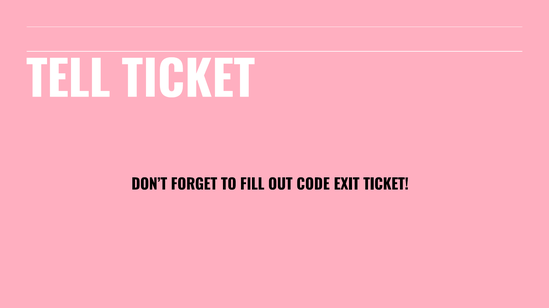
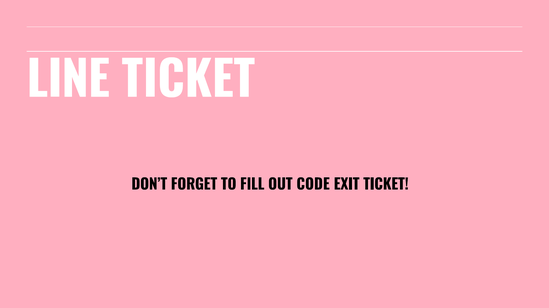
TELL: TELL -> LINE (68, 81)
